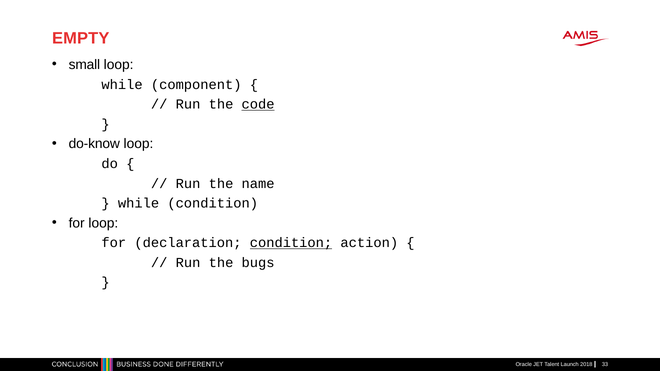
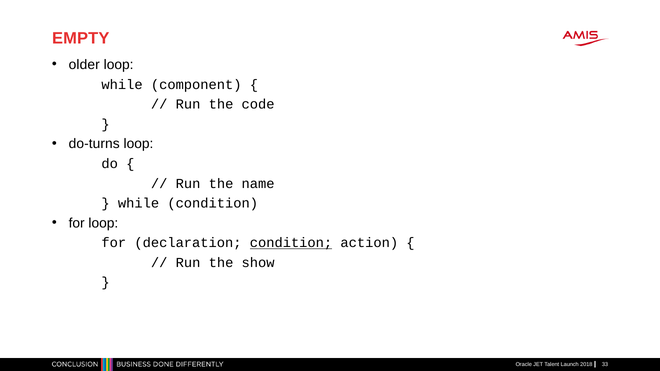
small: small -> older (84, 65)
code underline: present -> none (258, 104)
do-know: do-know -> do-turns (94, 144)
bugs: bugs -> show (258, 263)
